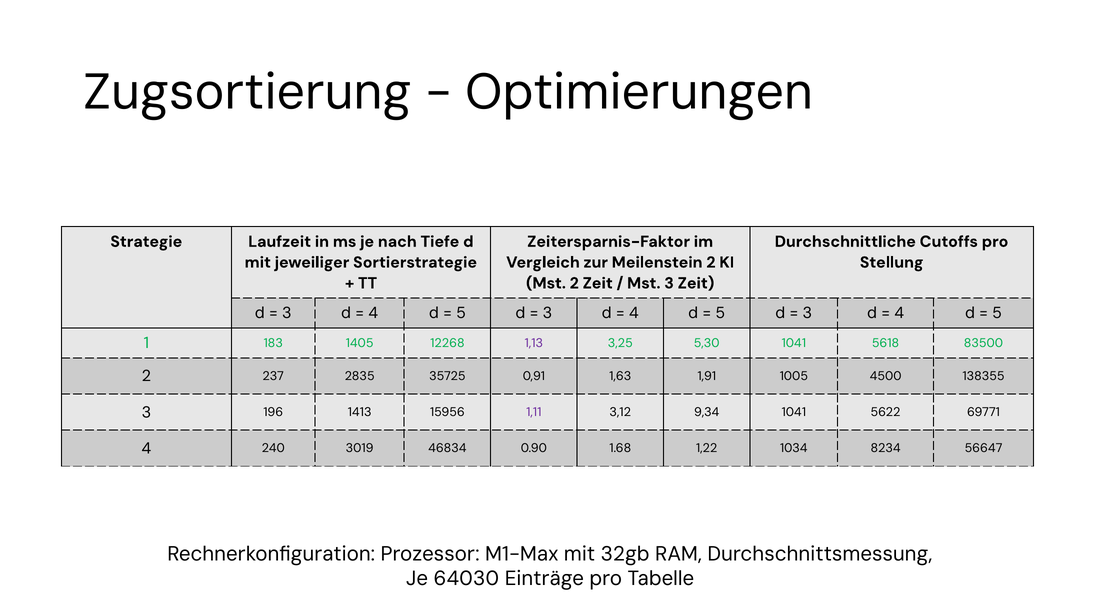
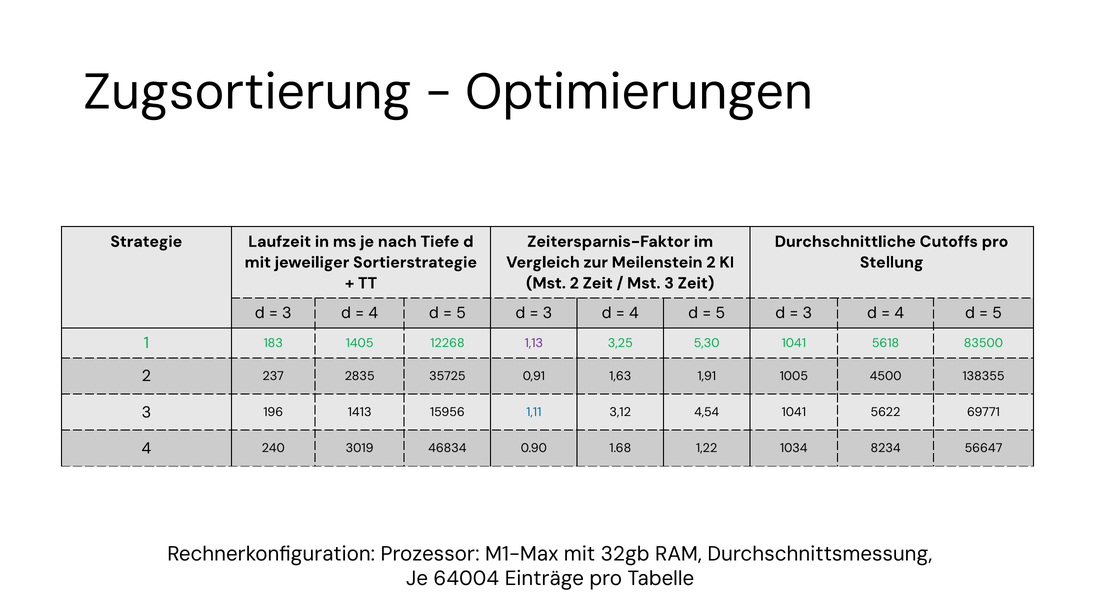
1,11 colour: purple -> blue (534, 412)
9,34: 9,34 -> 4,54 (707, 412)
64030: 64030 -> 64004 (466, 578)
